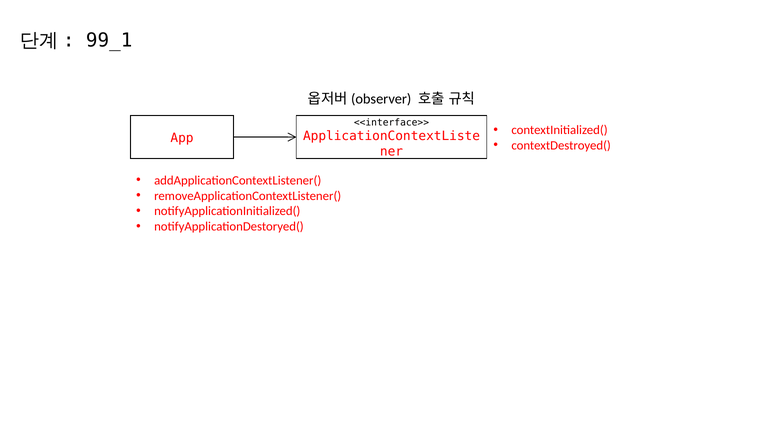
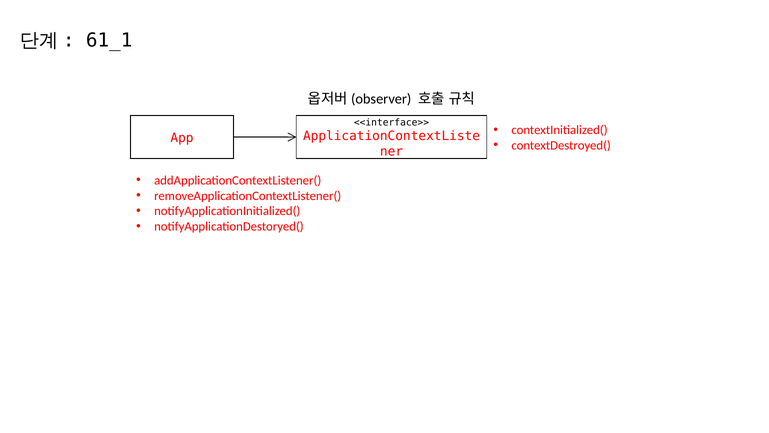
99_1: 99_1 -> 61_1 (109, 40)
